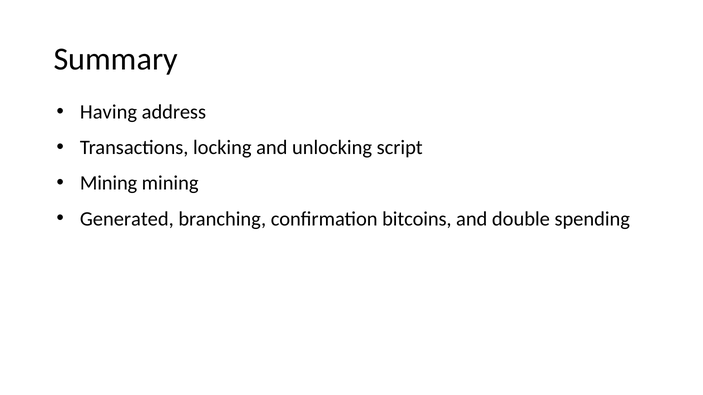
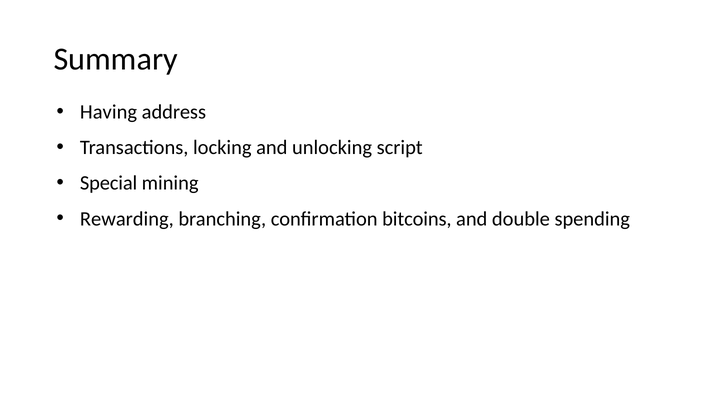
Mining: Mining -> Special (109, 183)
Generated: Generated -> Rewarding (127, 219)
